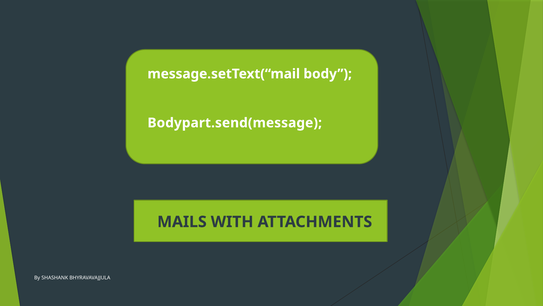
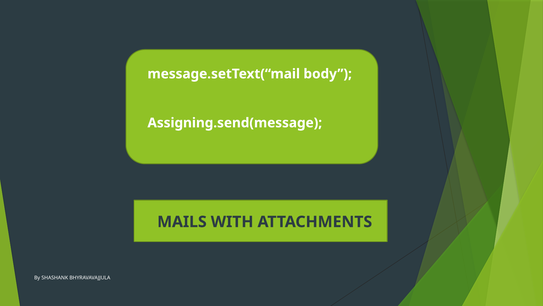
Bodypart.send(message: Bodypart.send(message -> Assigning.send(message (235, 123)
